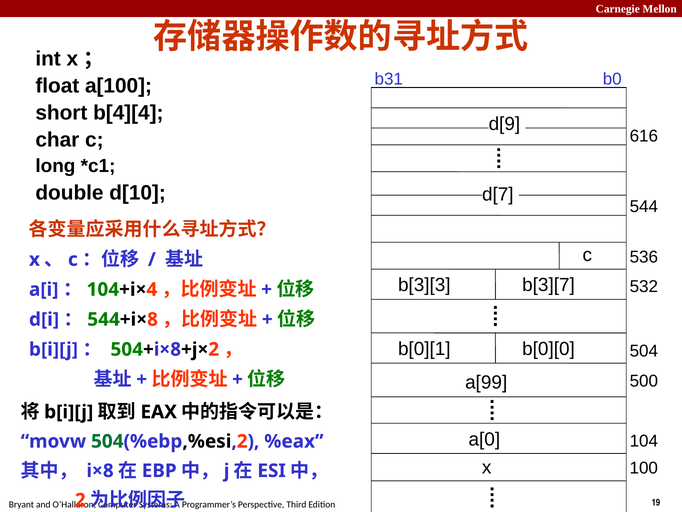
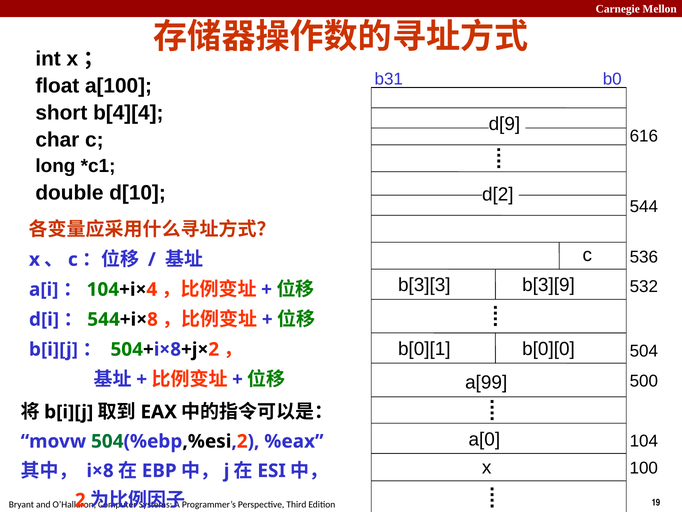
d[7: d[7 -> d[2 (498, 194)
b[3][7: b[3][7 -> b[3][9 (549, 285)
